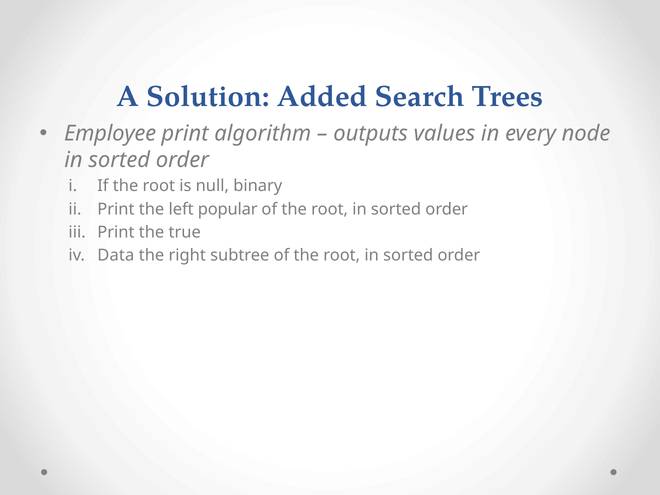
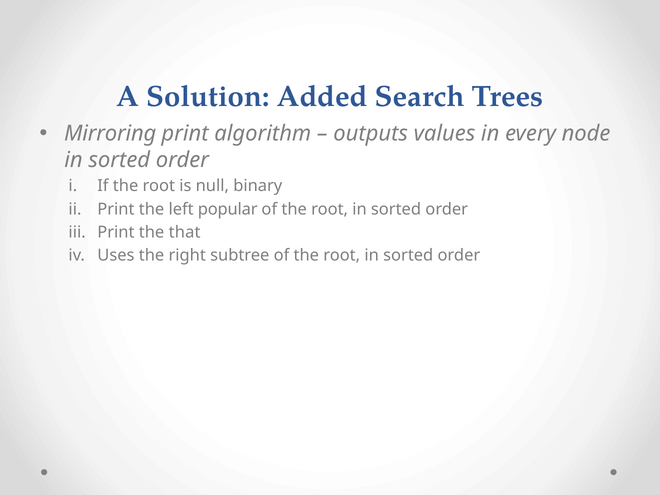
Employee: Employee -> Mirroring (110, 134)
true: true -> that (185, 232)
Data: Data -> Uses (116, 255)
